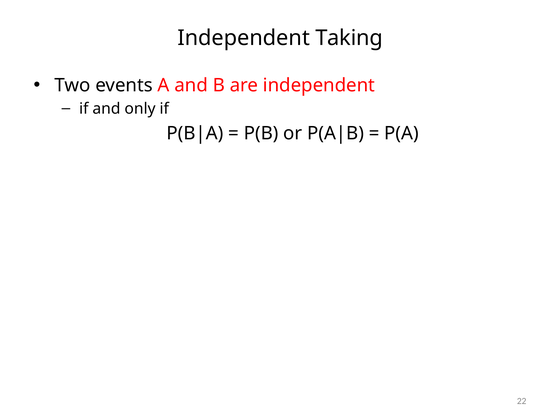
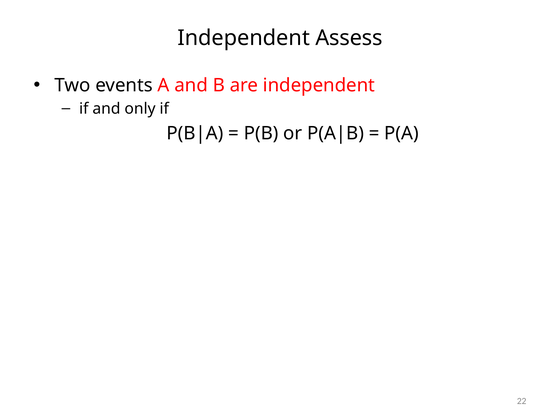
Taking: Taking -> Assess (349, 38)
